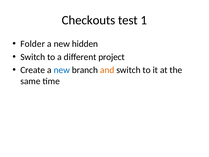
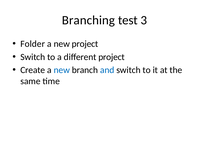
Checkouts: Checkouts -> Branching (88, 20)
1: 1 -> 3 (144, 20)
new hidden: hidden -> project (85, 44)
and colour: orange -> blue (107, 70)
